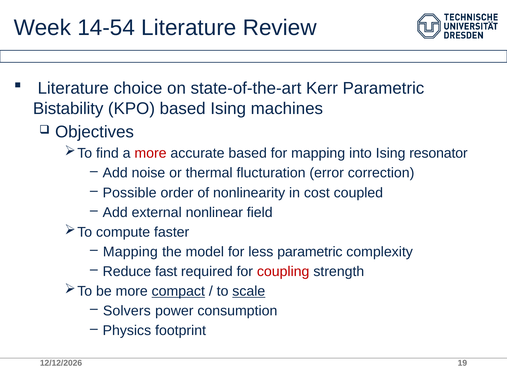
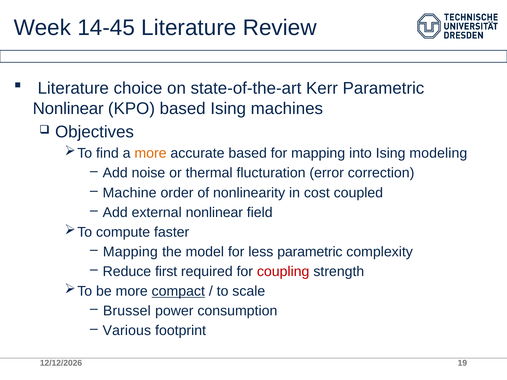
14-54: 14-54 -> 14-45 (106, 28)
Bistability: Bistability -> Nonlinear (68, 109)
more colour: red -> orange (150, 153)
resonator: resonator -> modeling (438, 153)
Possible: Possible -> Machine (130, 193)
fast: fast -> first (166, 272)
scale underline: present -> none (249, 291)
Solvers: Solvers -> Brussel (127, 311)
Physics: Physics -> Various (127, 331)
